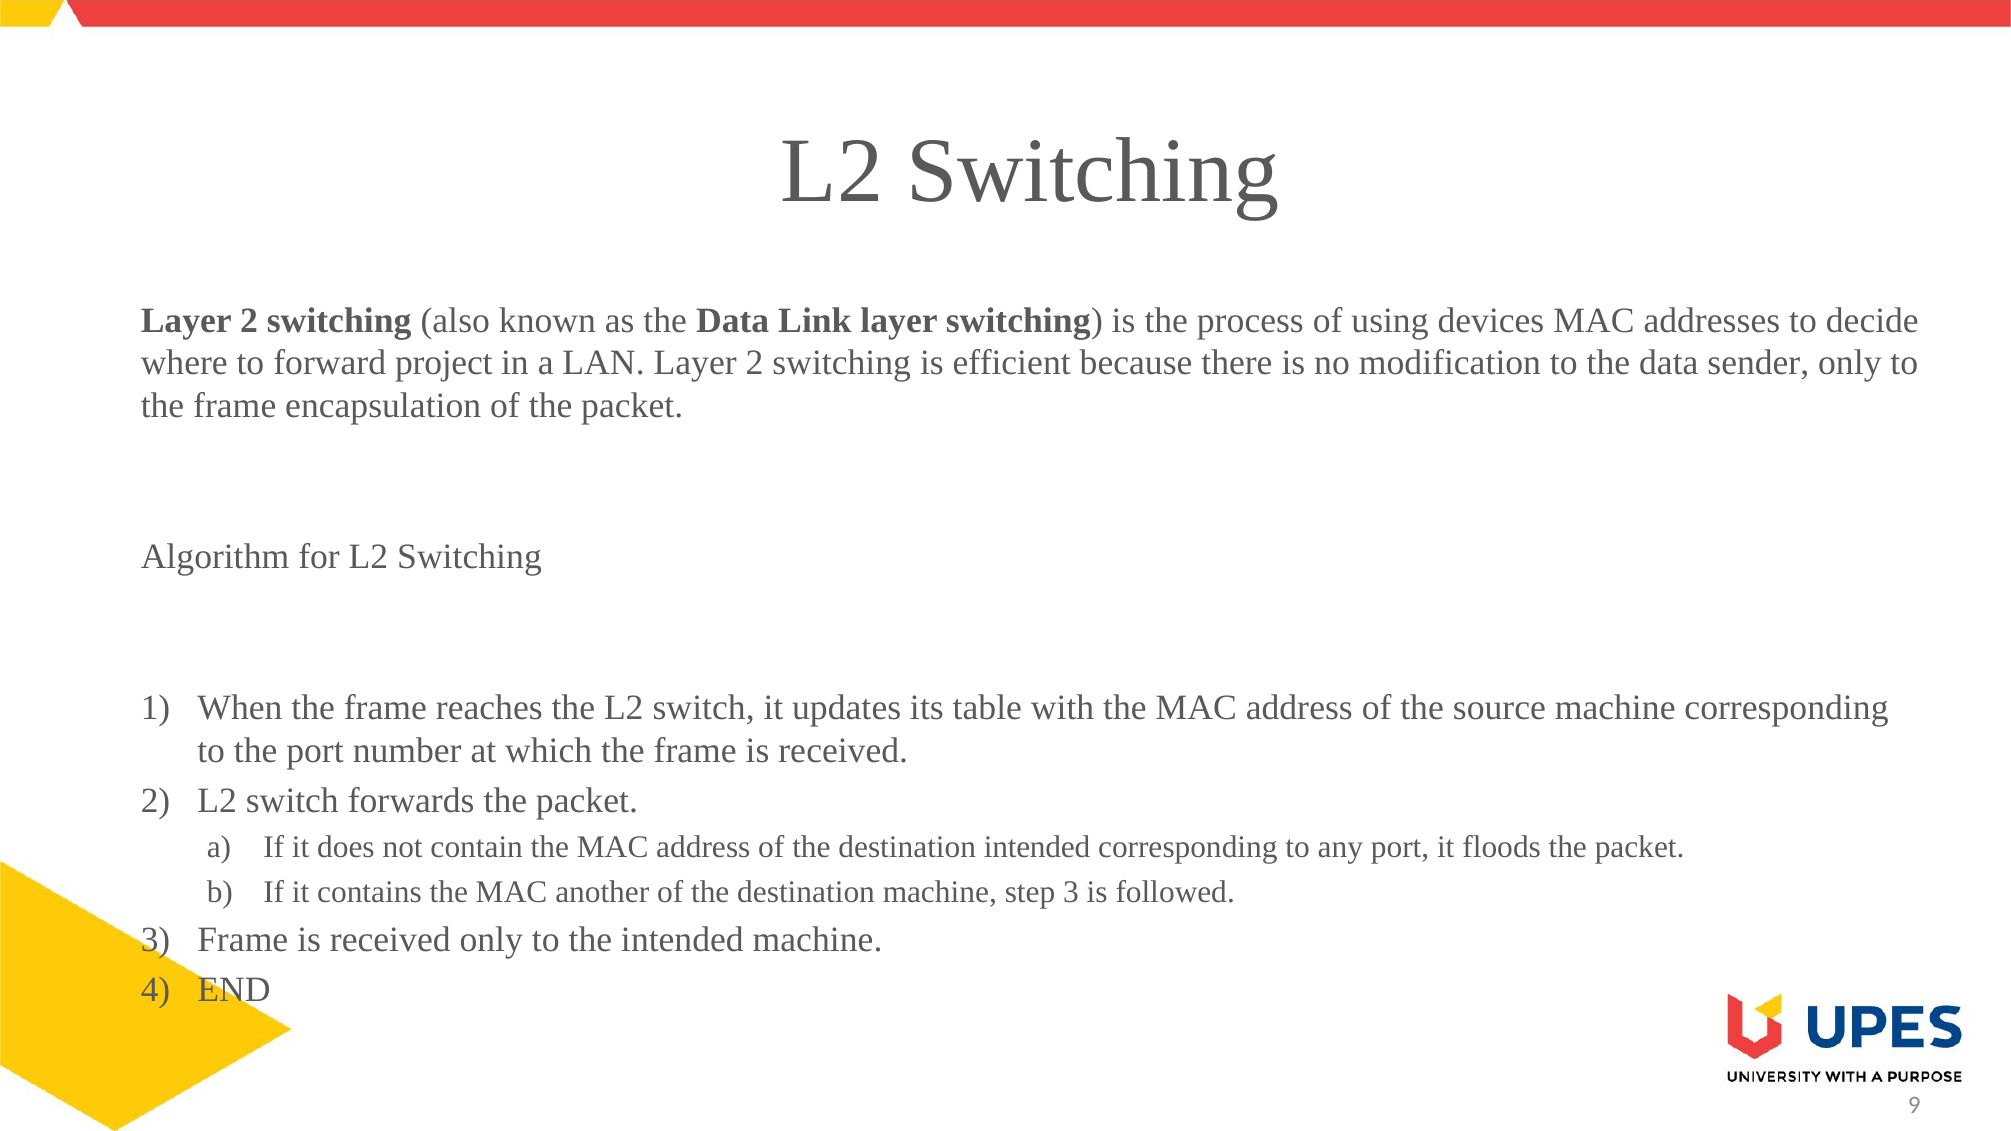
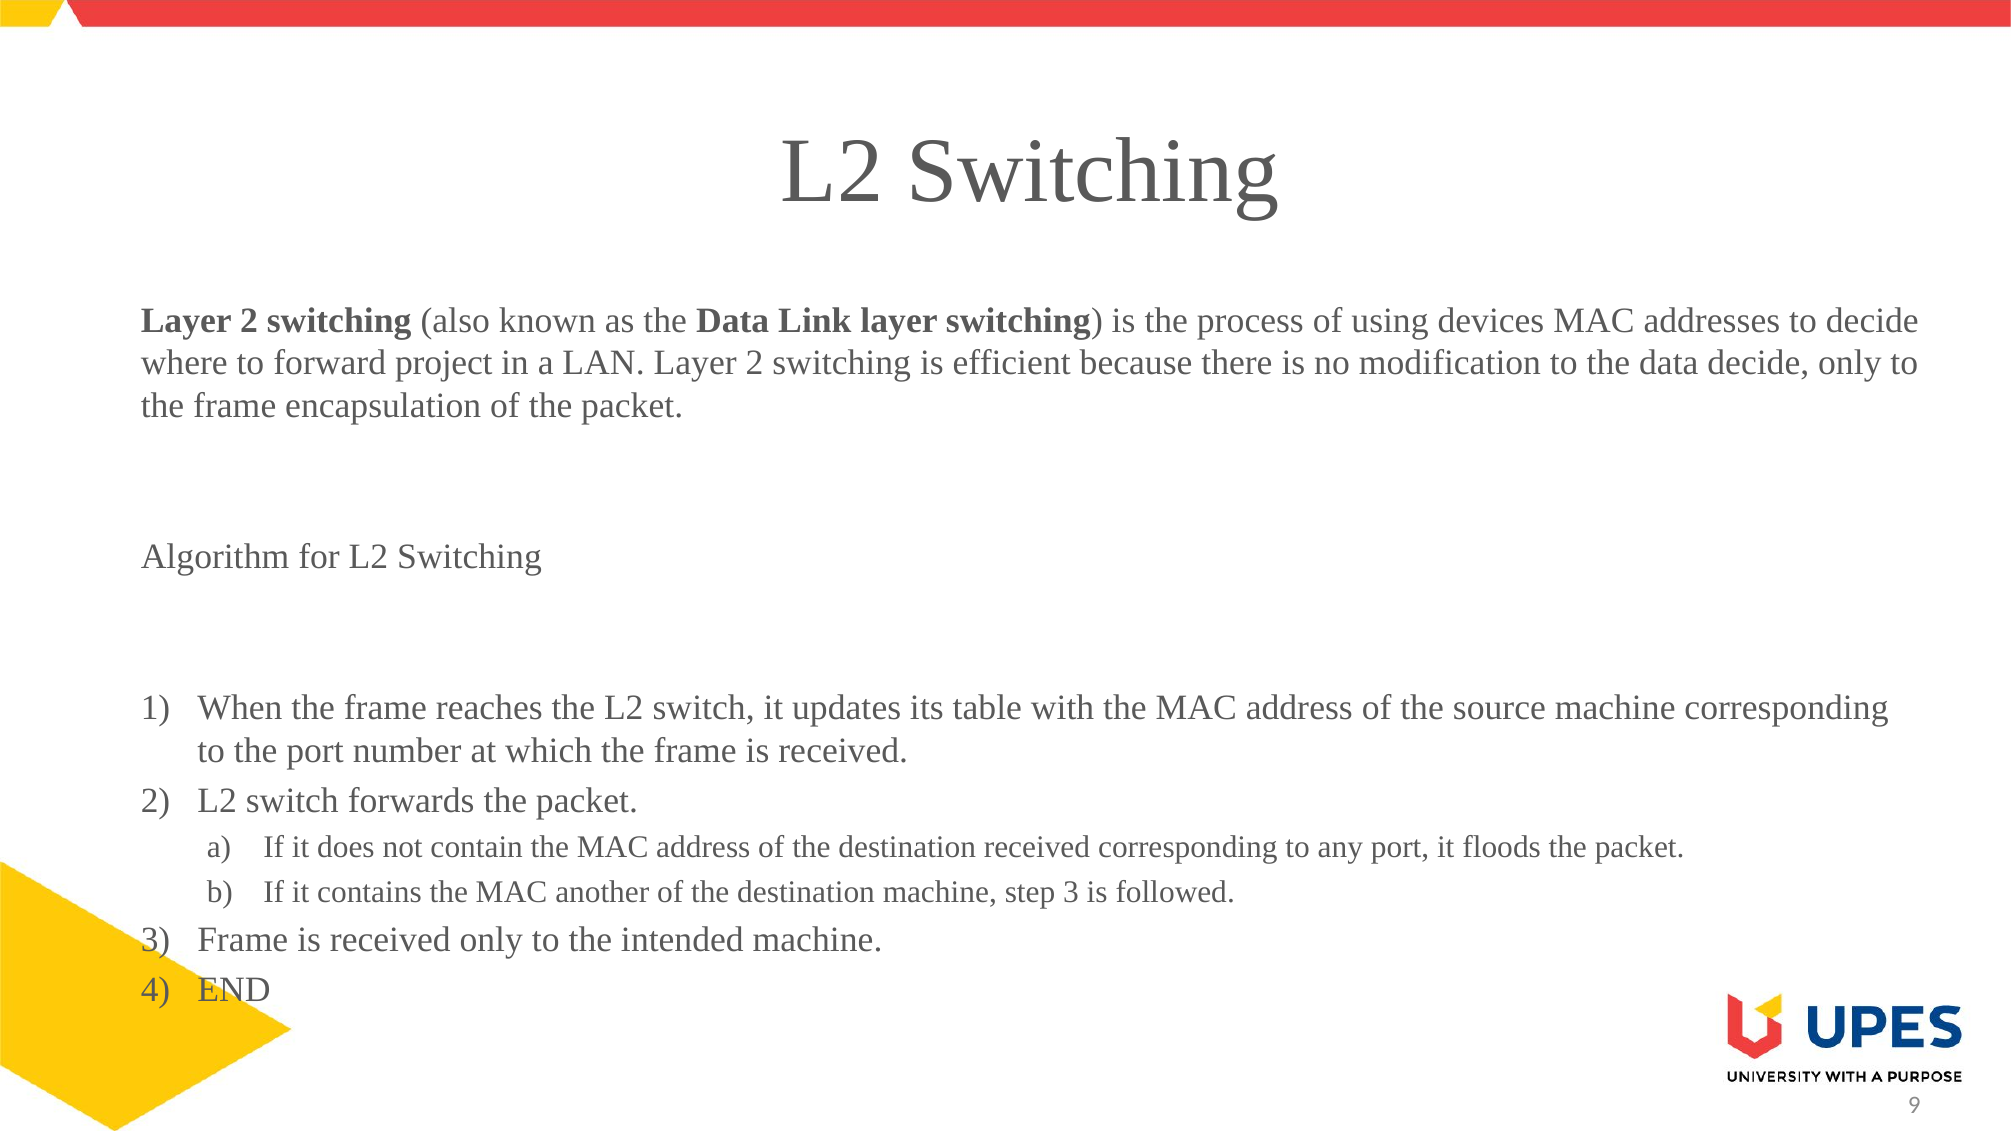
data sender: sender -> decide (1758, 363)
destination intended: intended -> received (1037, 847)
